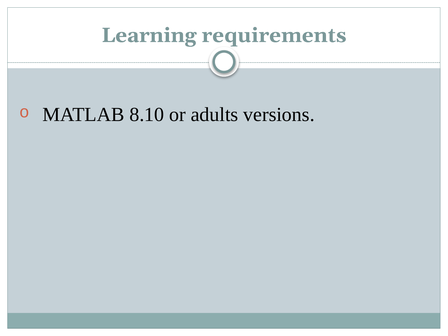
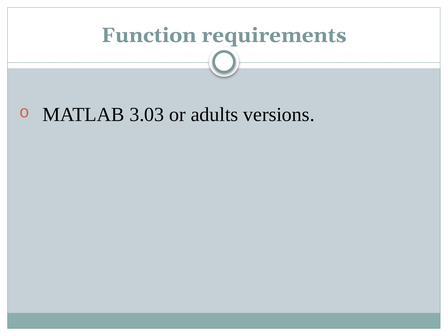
Learning: Learning -> Function (149, 35)
8.10: 8.10 -> 3.03 (147, 115)
